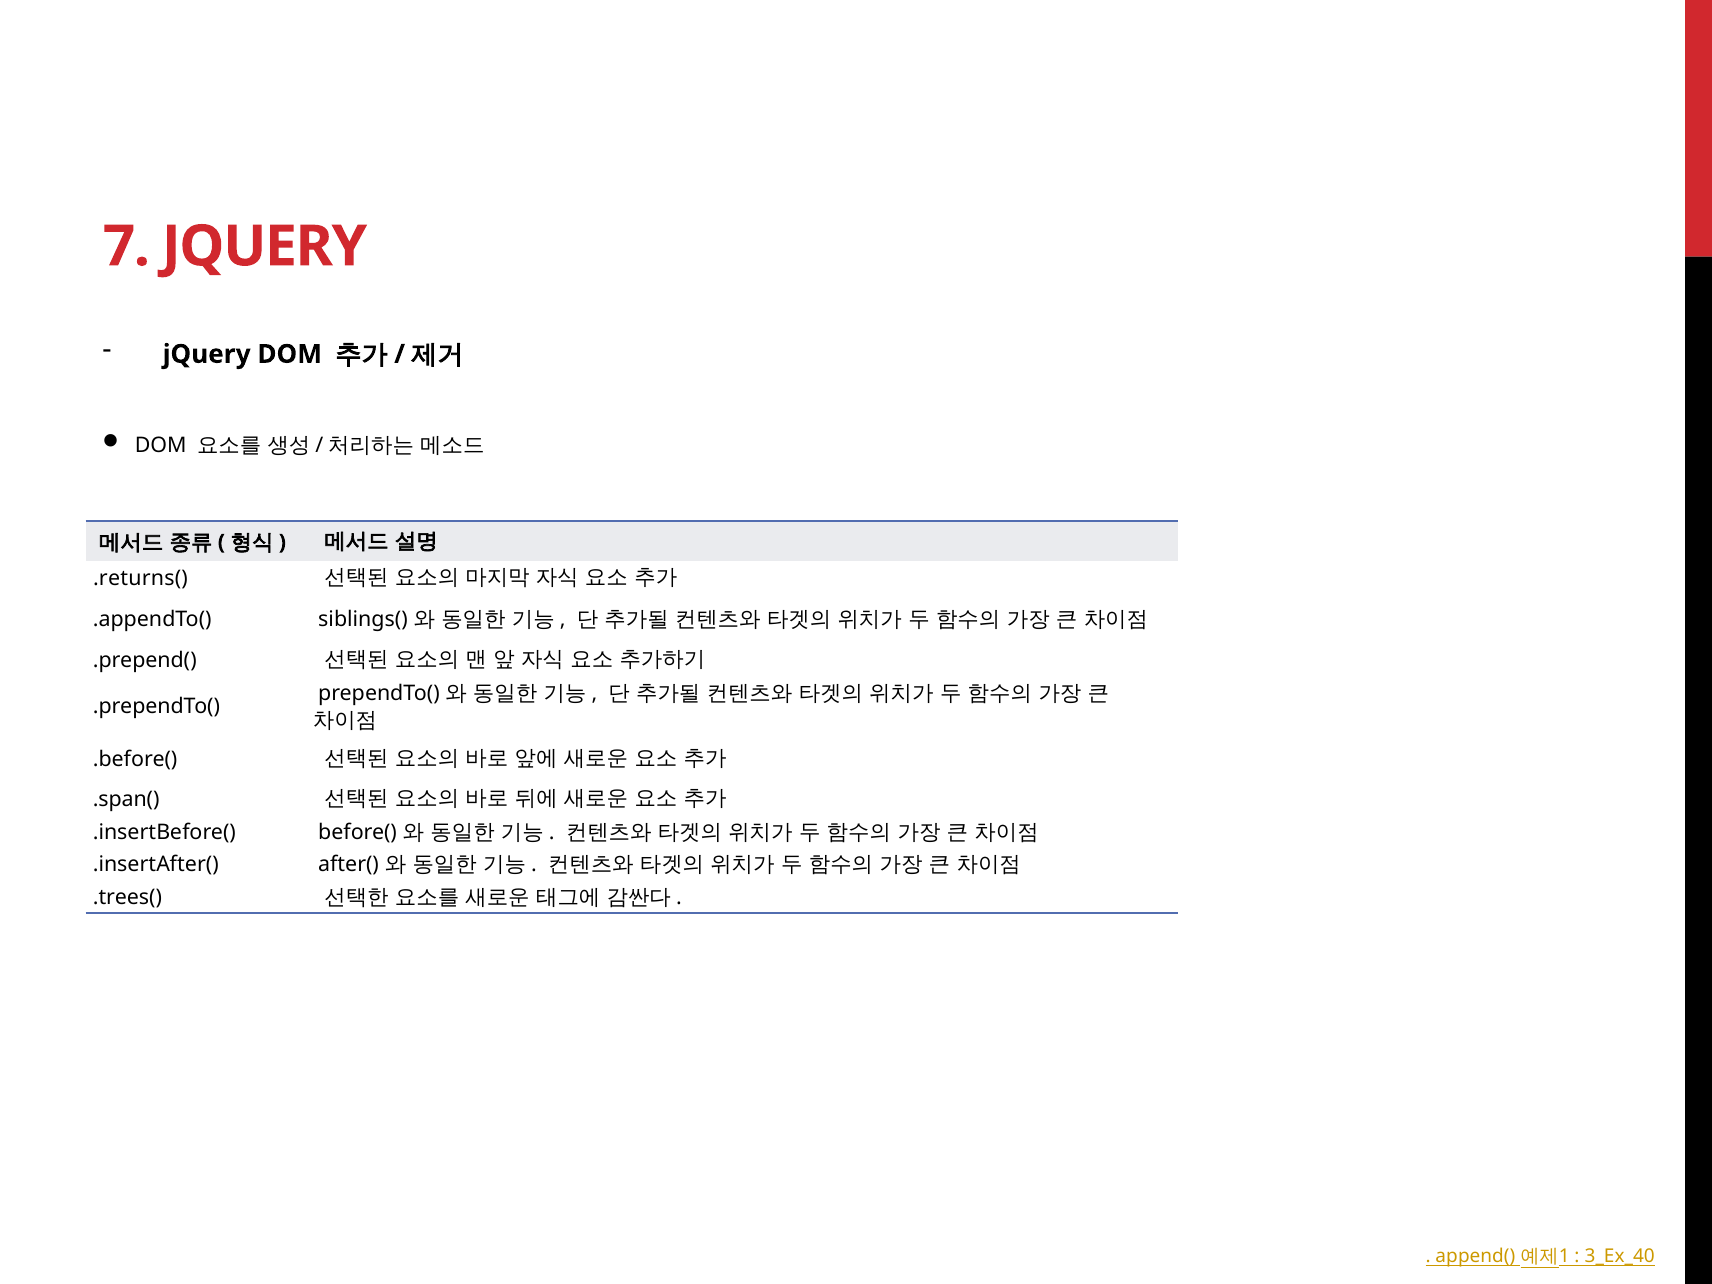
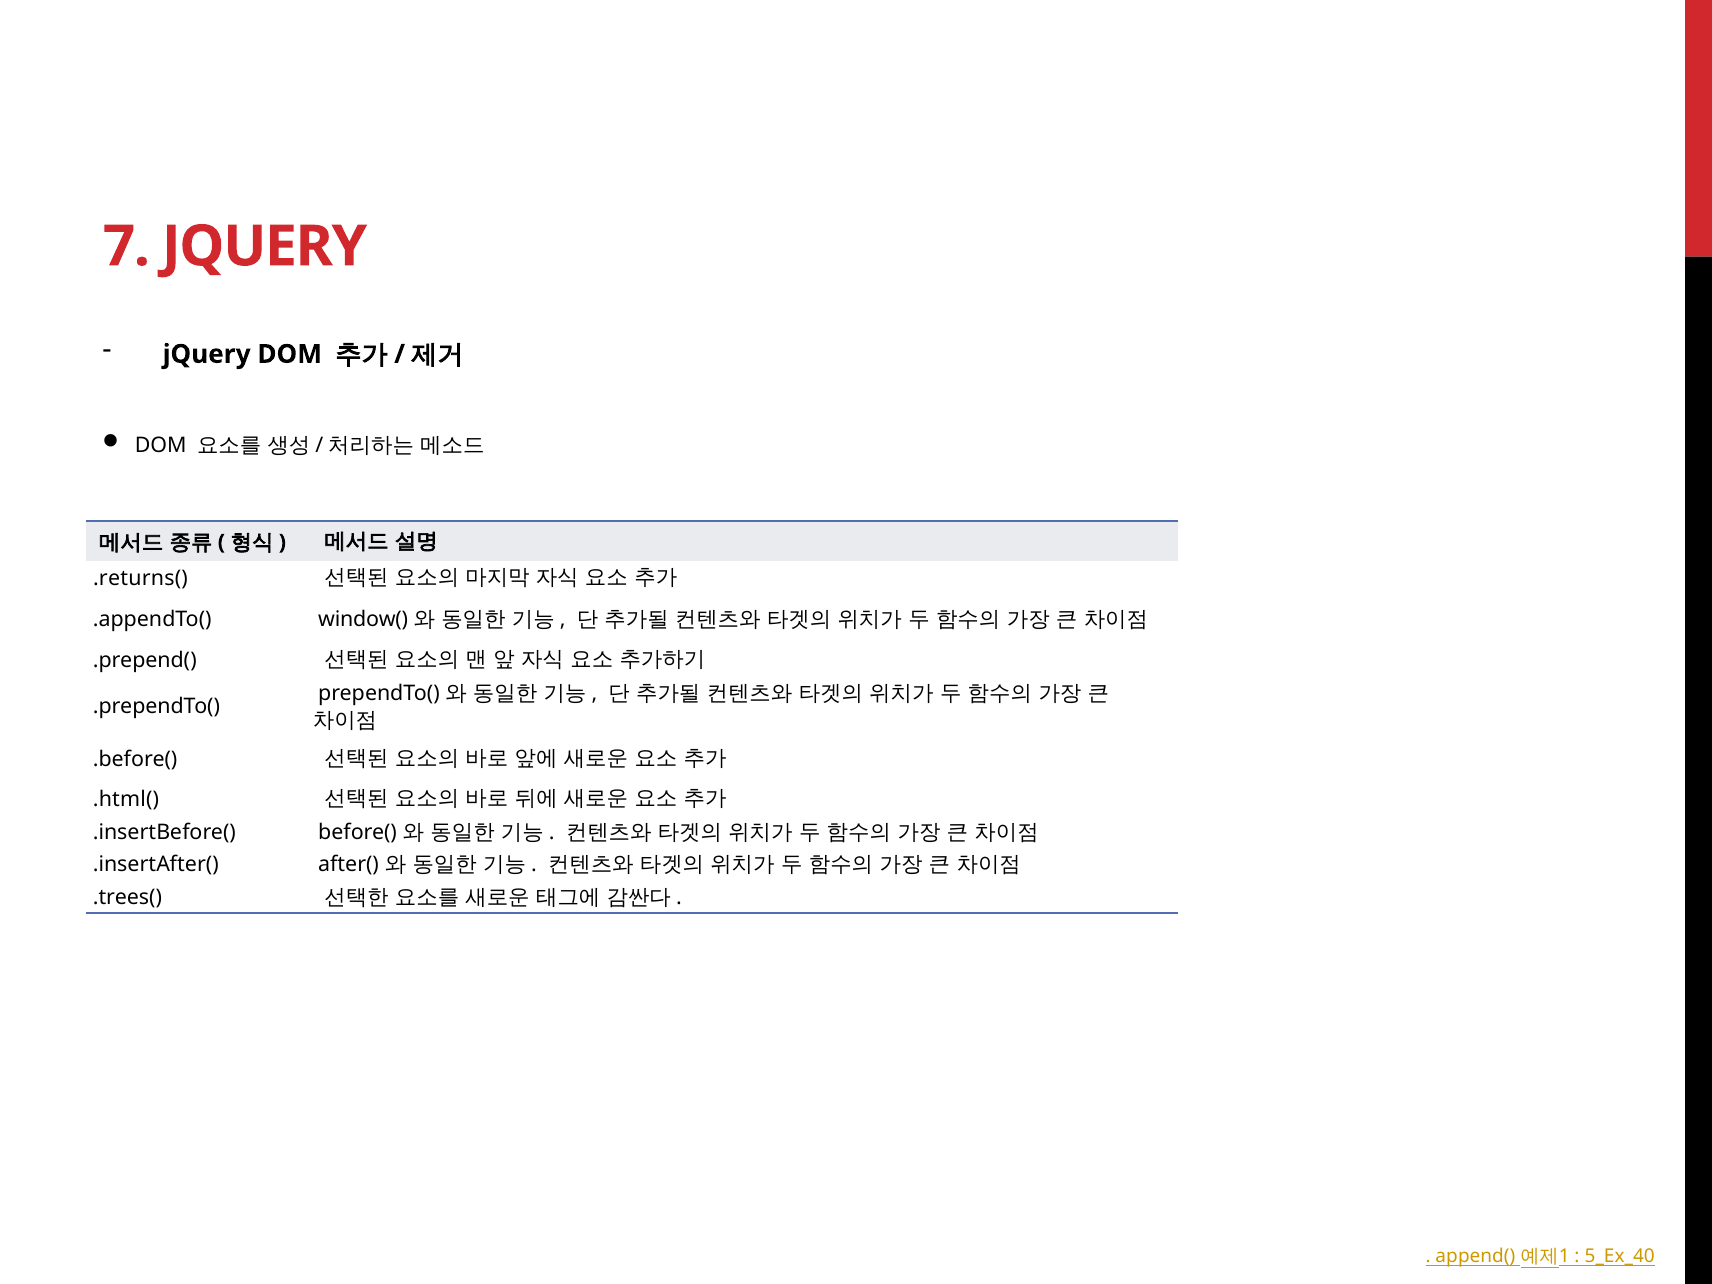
siblings(: siblings( -> window( (363, 620)
.span(: .span( -> .html( (126, 799)
3_Ex_40: 3_Ex_40 -> 5_Ex_40 (1620, 1256)
